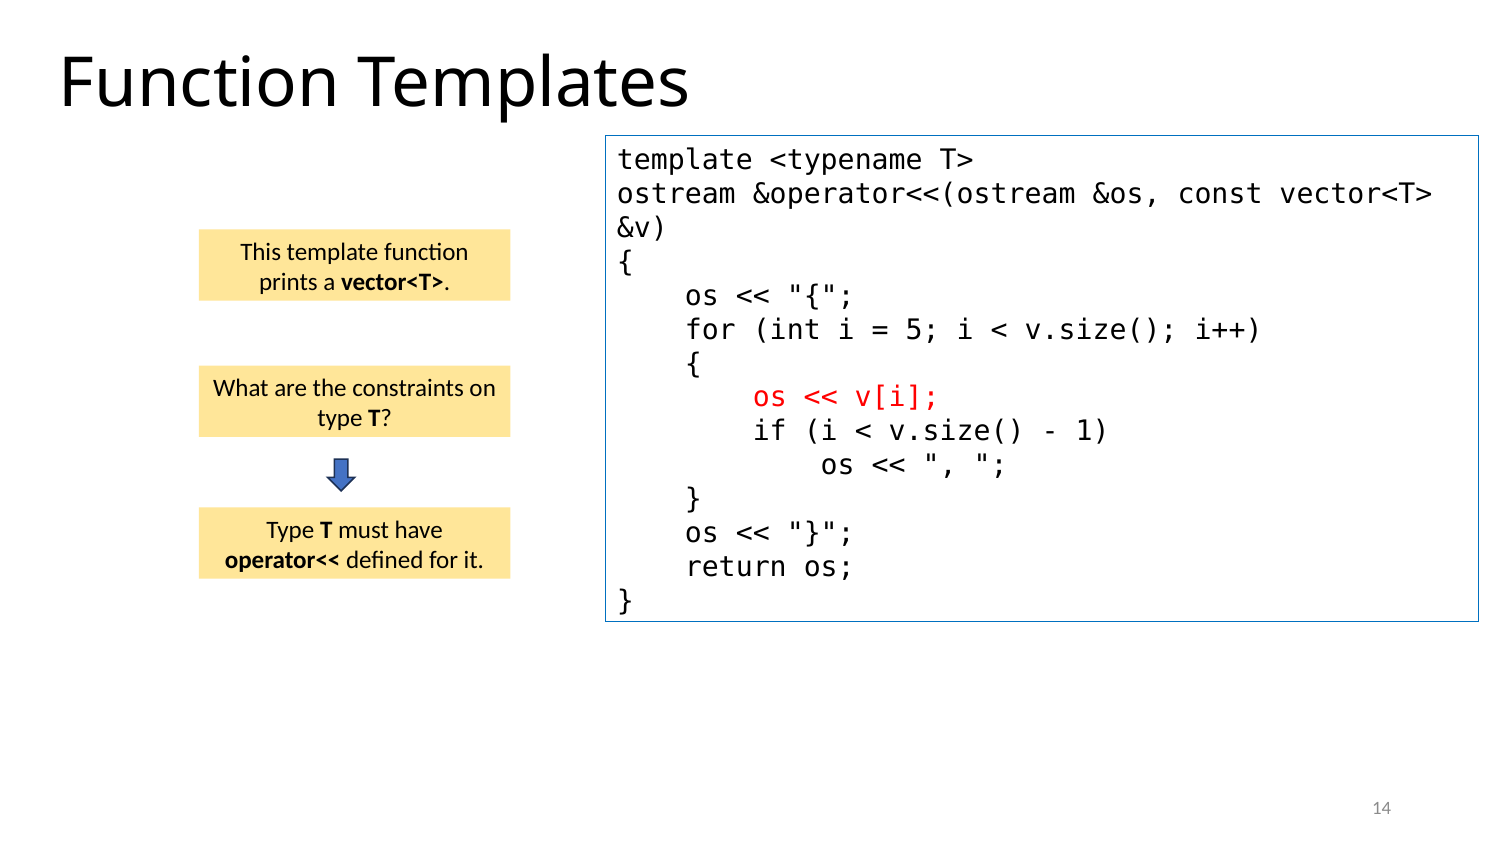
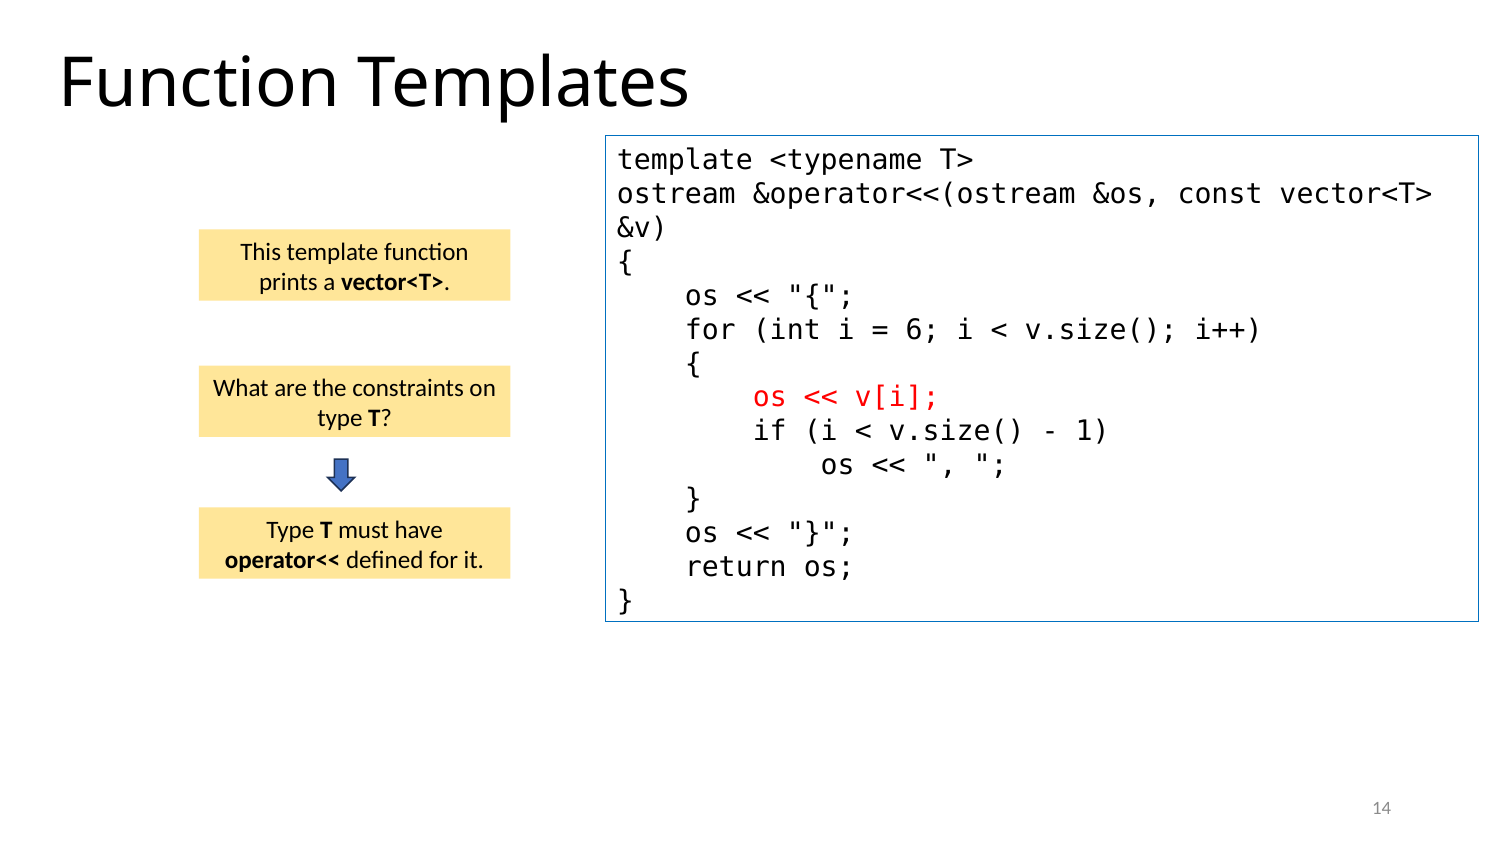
5: 5 -> 6 (923, 330)
